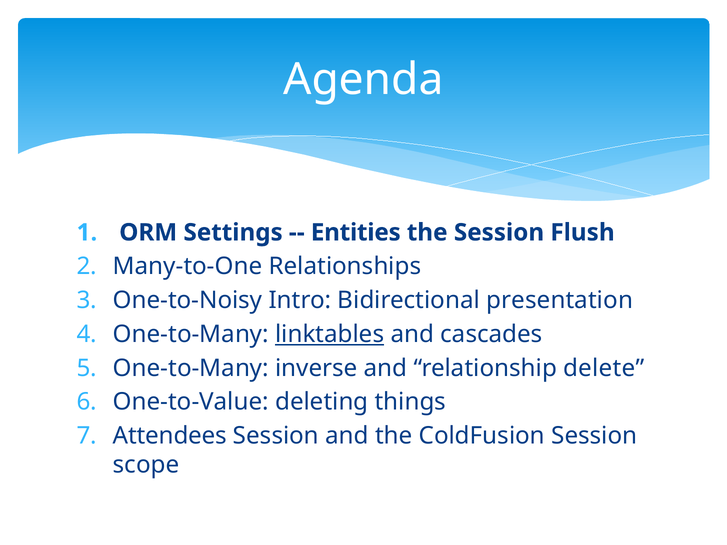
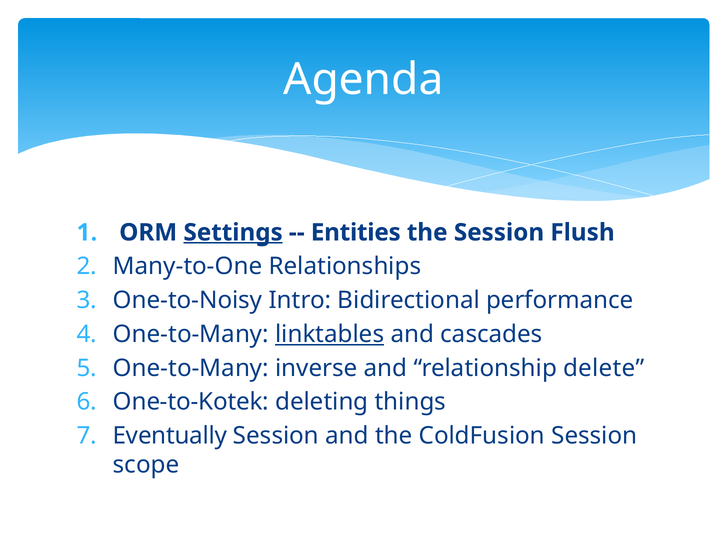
Settings underline: none -> present (233, 233)
presentation: presentation -> performance (560, 300)
One-to-Value: One-to-Value -> One-to-Kotek (191, 402)
Attendees: Attendees -> Eventually (170, 436)
